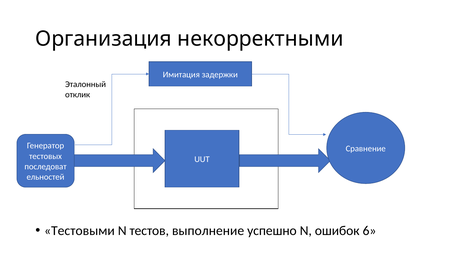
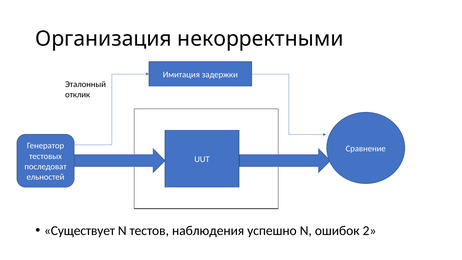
Тестовыми: Тестовыми -> Существует (80, 231)
выполнение: выполнение -> наблюдения (208, 231)
6: 6 -> 2 (369, 231)
